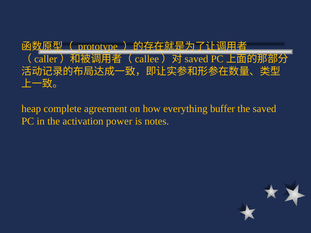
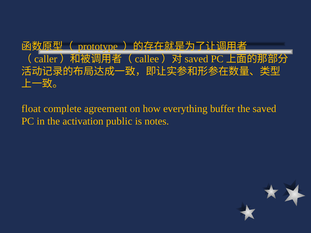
heap: heap -> float (31, 109)
power: power -> public (119, 121)
